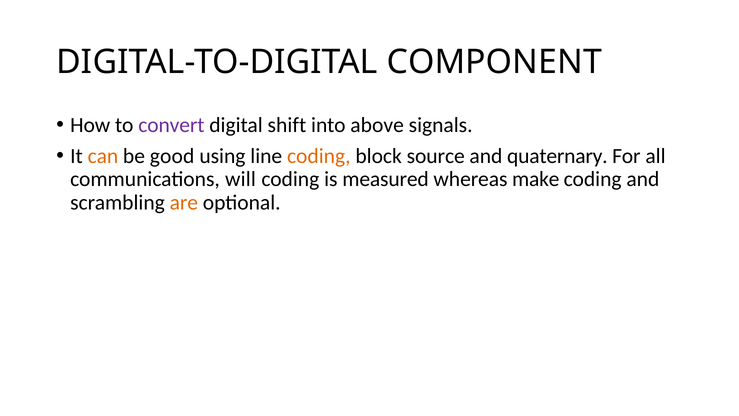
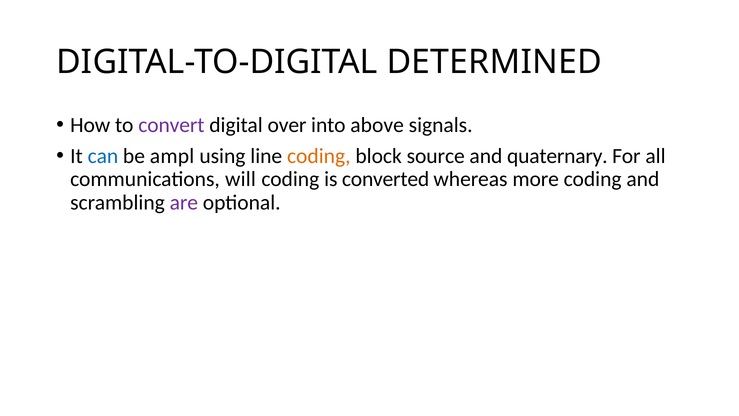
COMPONENT: COMPONENT -> DETERMINED (494, 62)
shift: shift -> over (287, 125)
can colour: orange -> blue (103, 156)
good: good -> ampl (172, 156)
measured: measured -> converted (386, 179)
make: make -> more (536, 179)
are colour: orange -> purple (184, 202)
